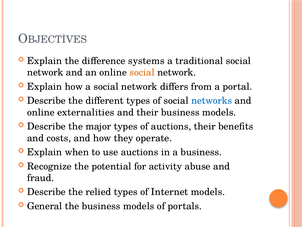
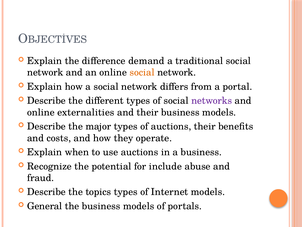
systems: systems -> demand (146, 61)
networks colour: blue -> purple (212, 101)
activity: activity -> include (165, 166)
relied: relied -> topics (98, 192)
